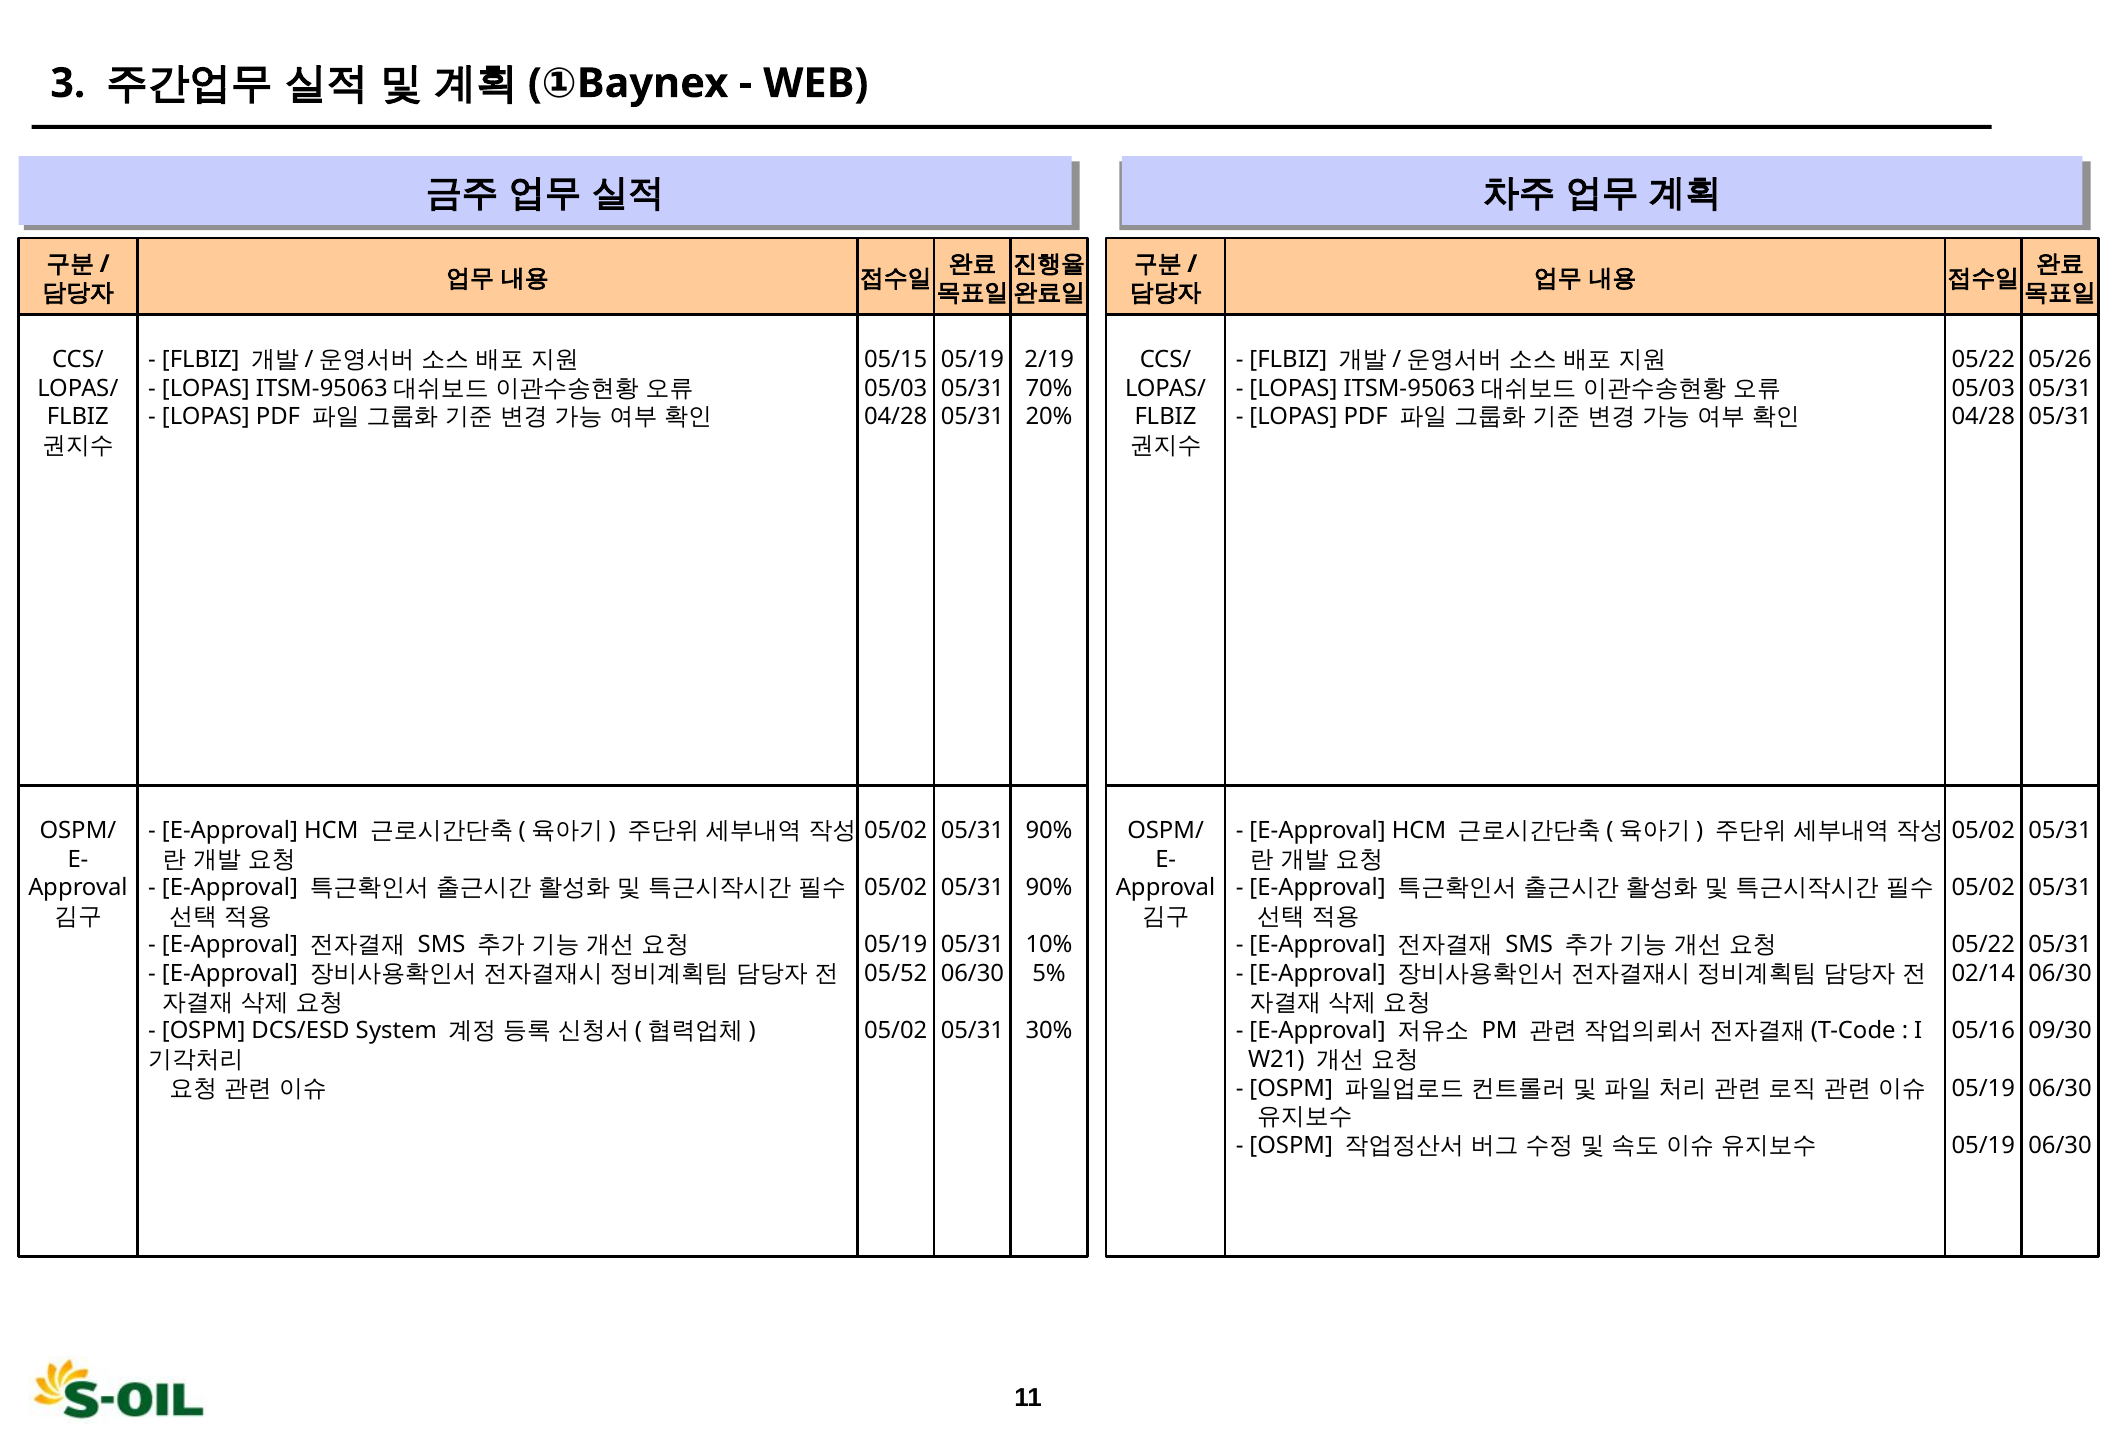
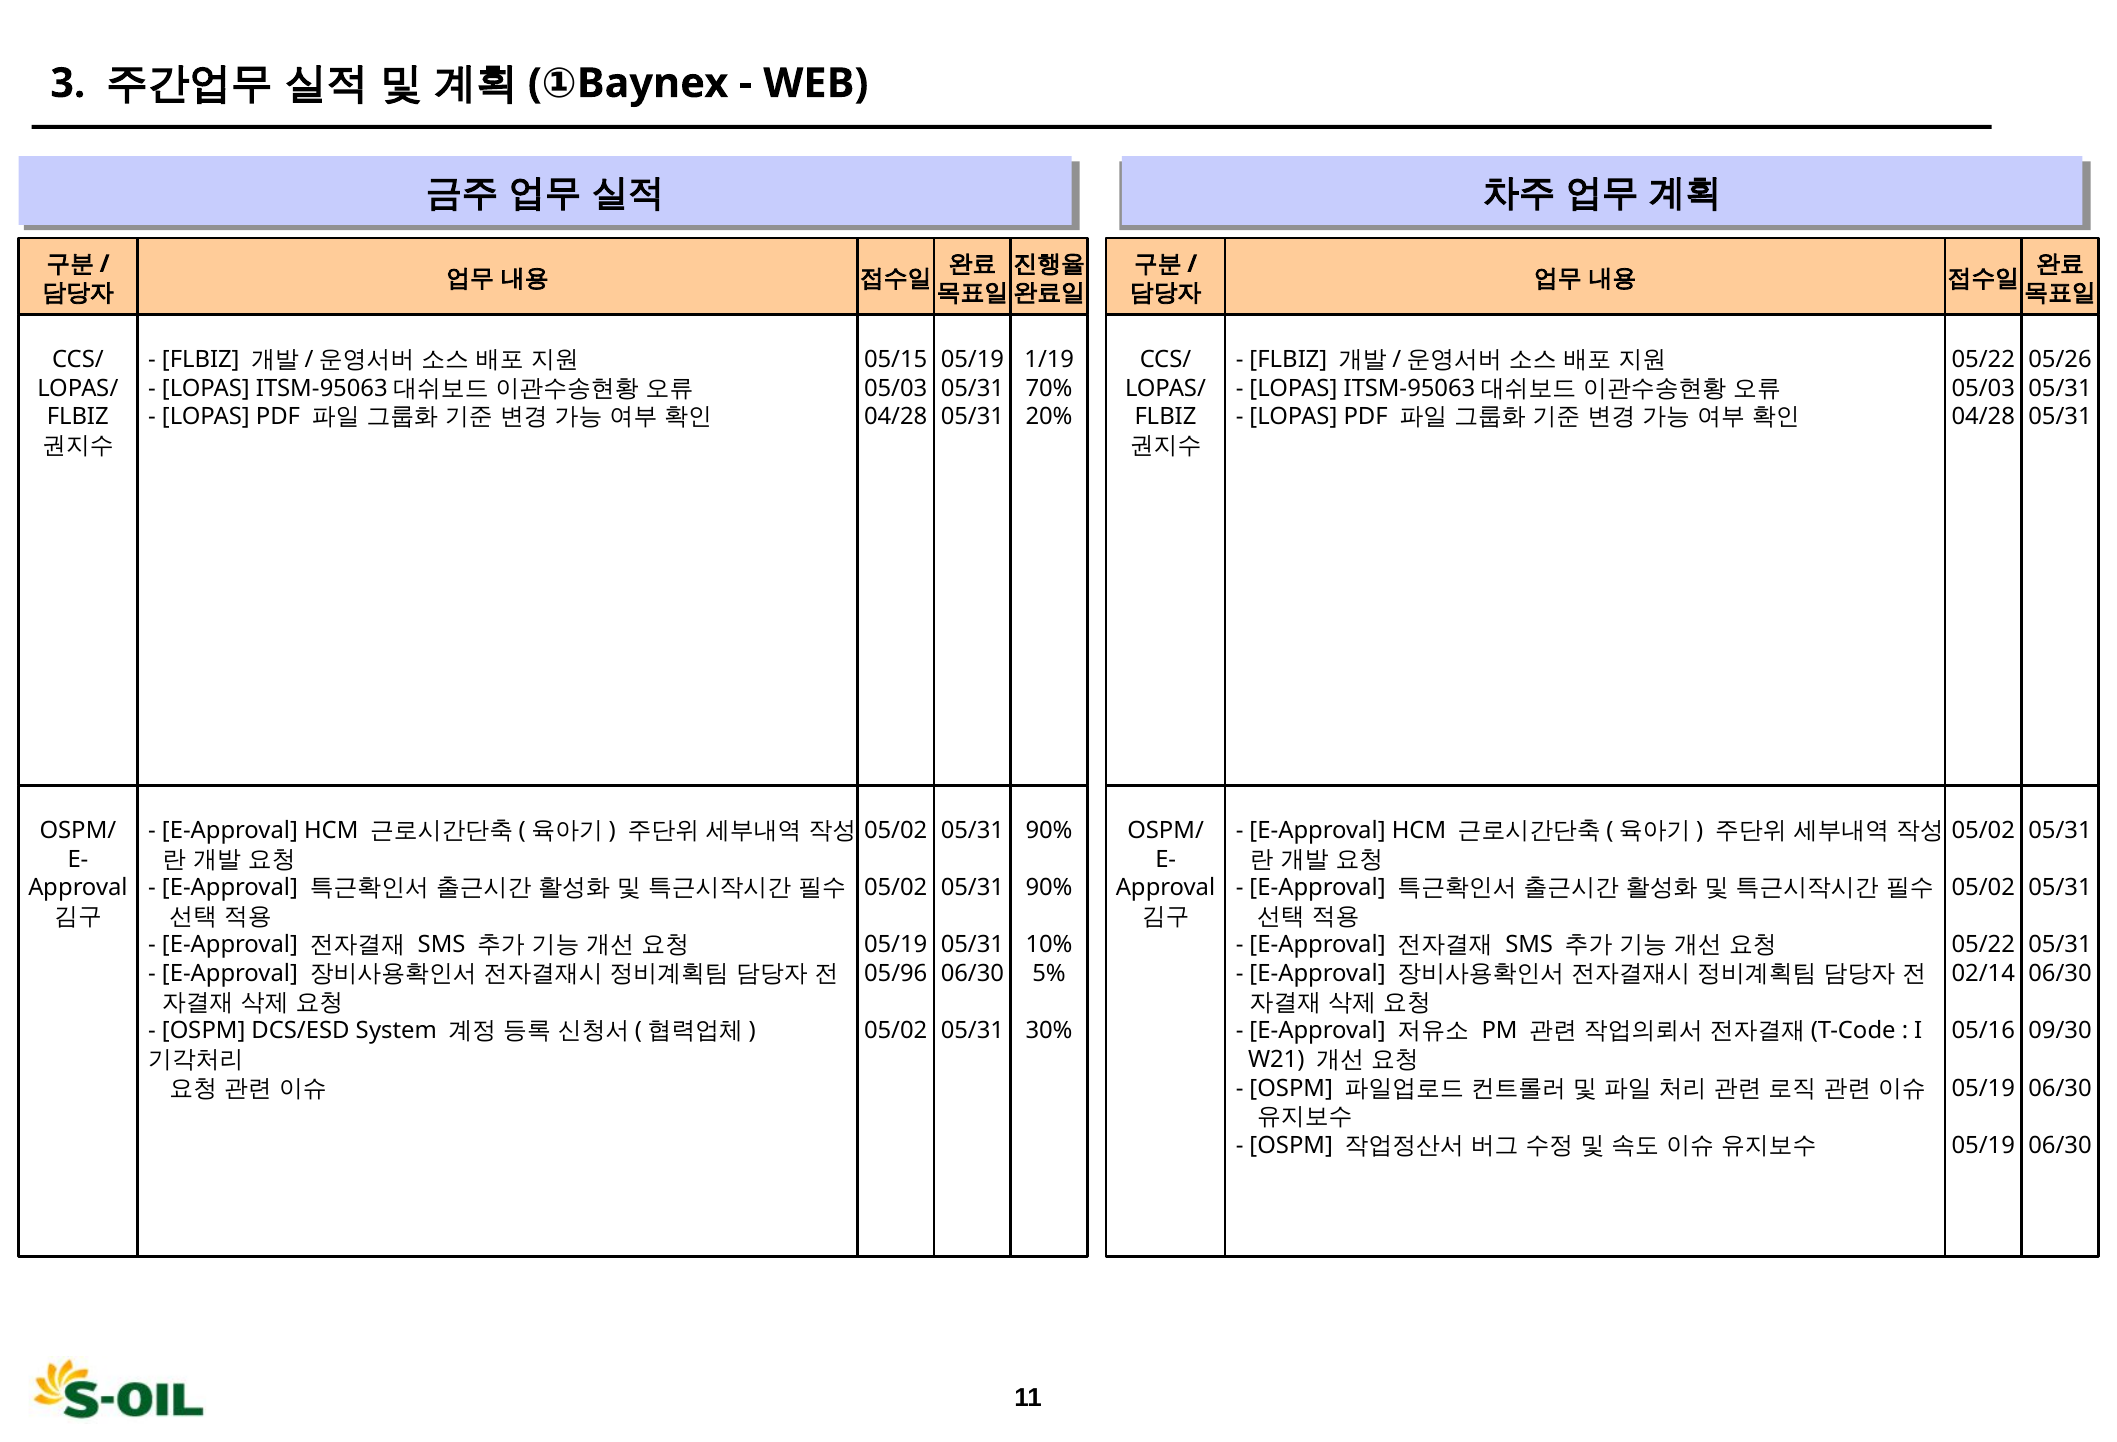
2/19: 2/19 -> 1/19 (1049, 360)
05/52: 05/52 -> 05/96 (896, 974)
